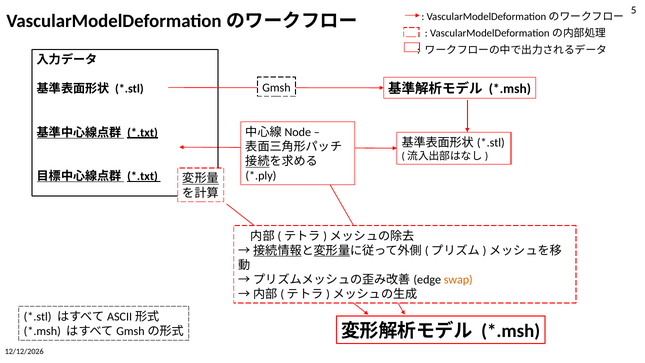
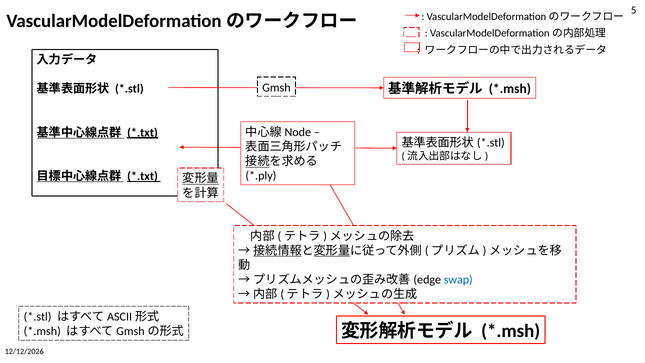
swap colour: orange -> blue (458, 279)
